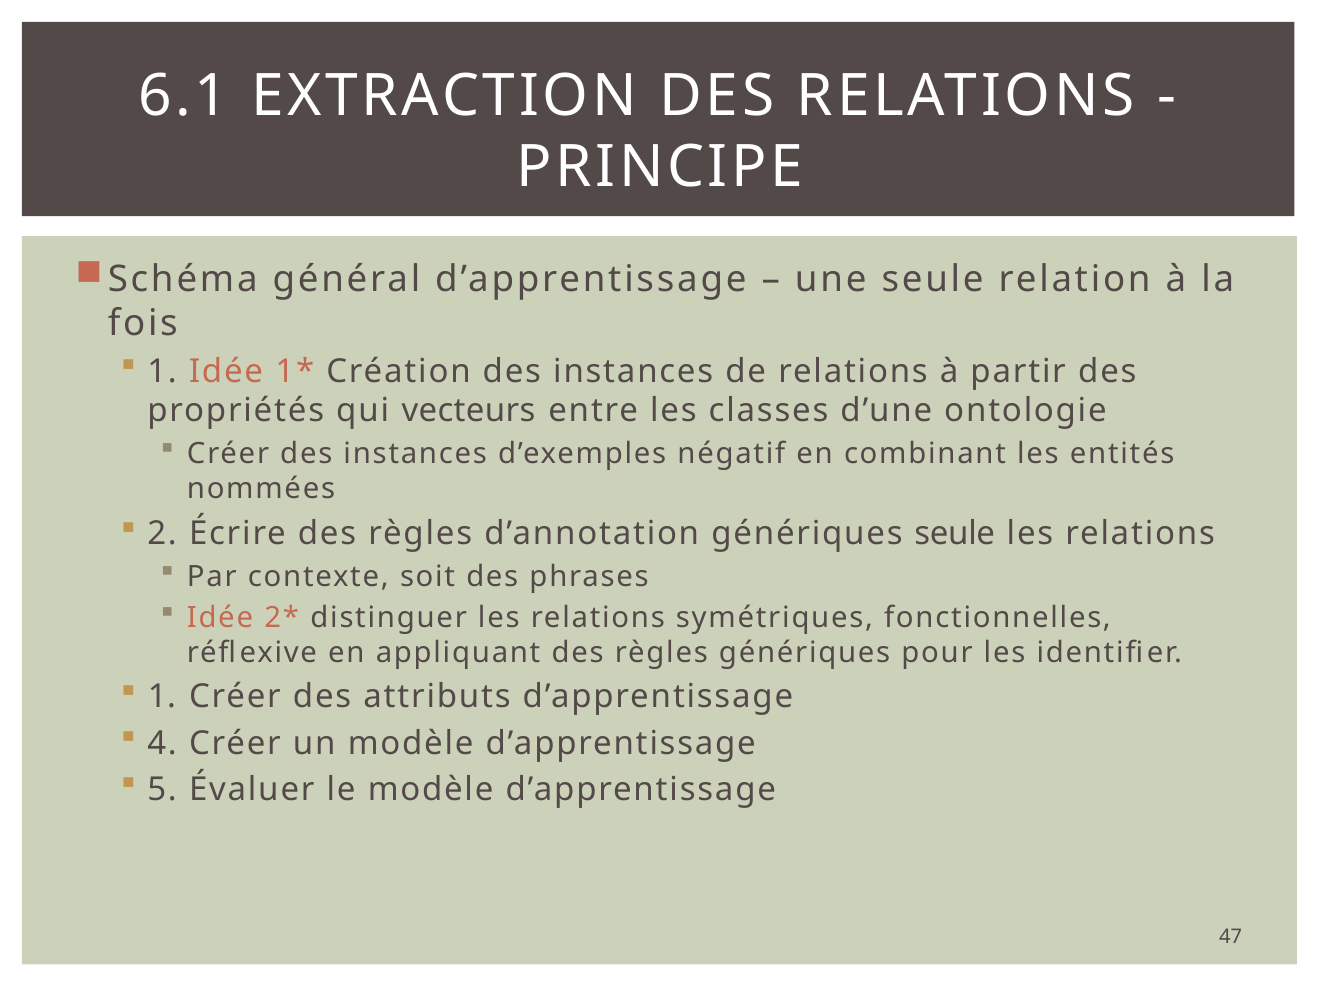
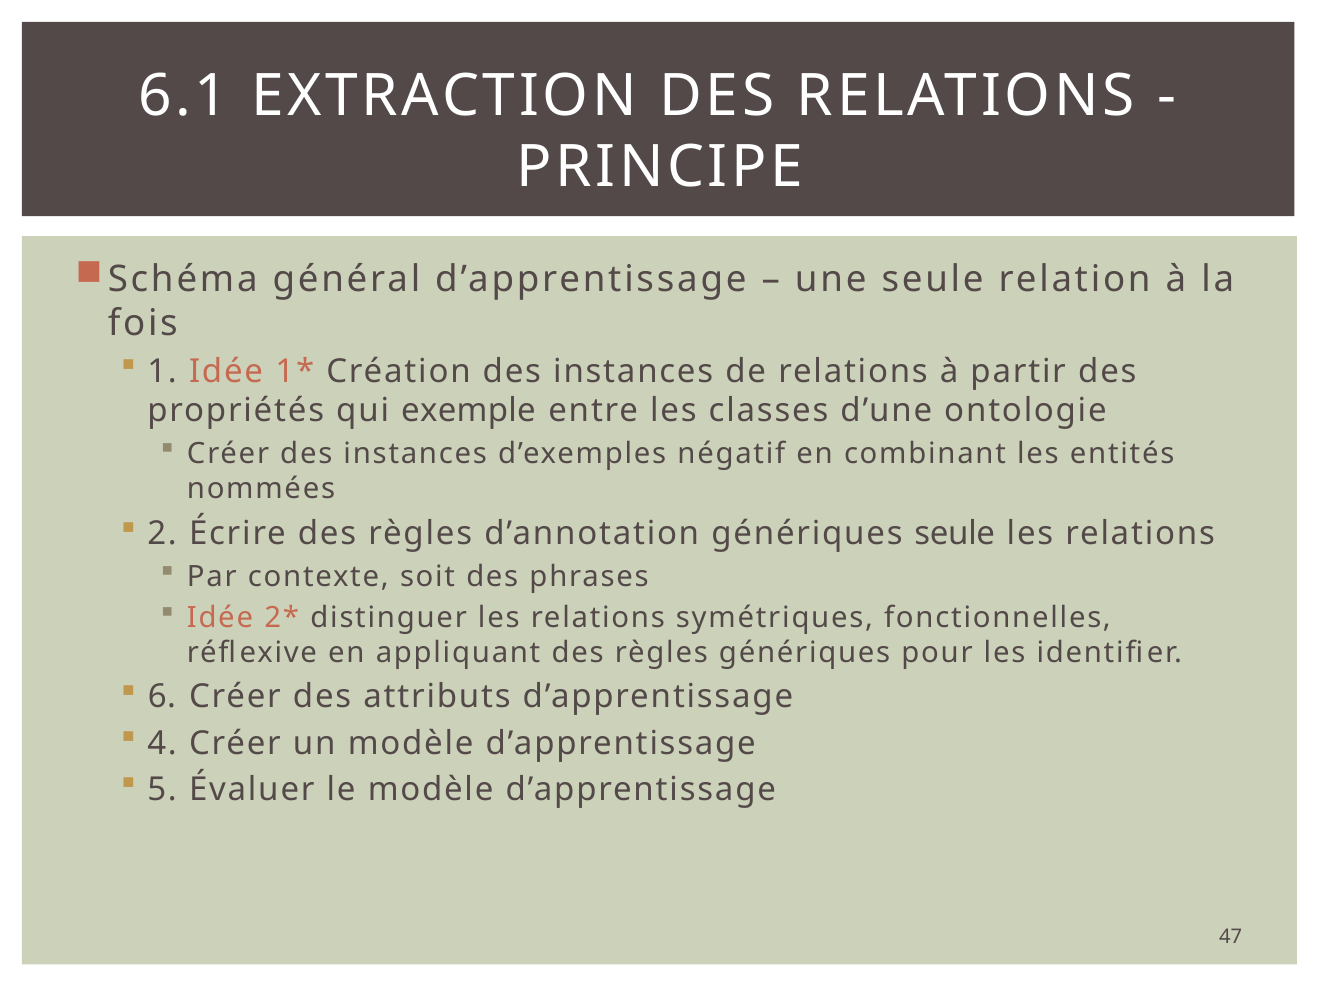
vecteurs: vecteurs -> exemple (468, 411)
1: 1 -> 6 (162, 697)
